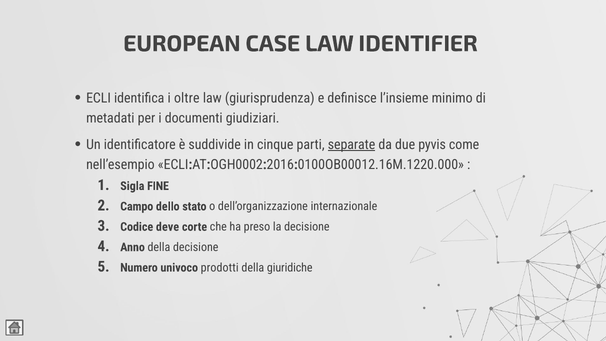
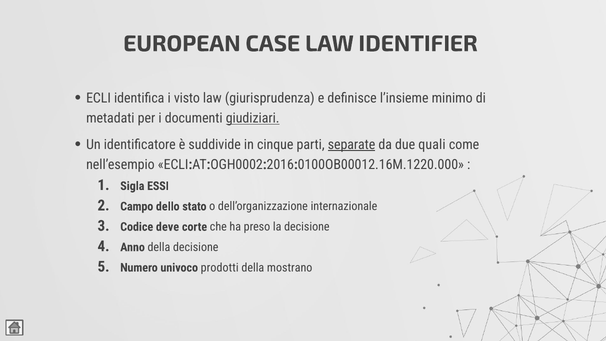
oltre: oltre -> visto (187, 98)
giudiziari underline: none -> present (253, 118)
pyvis: pyvis -> quali (432, 145)
FINE: FINE -> ESSI (158, 186)
giuridiche: giuridiche -> mostrano (290, 268)
